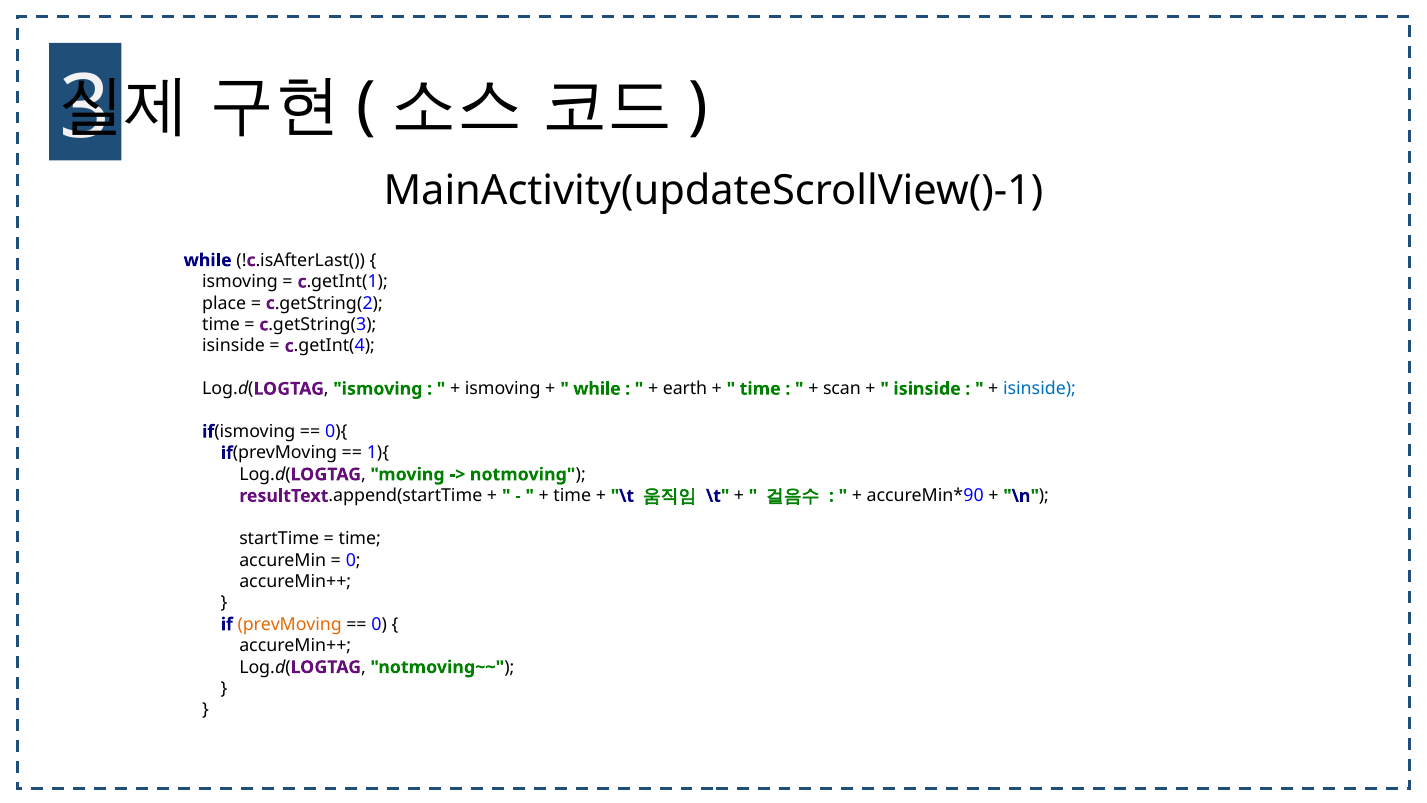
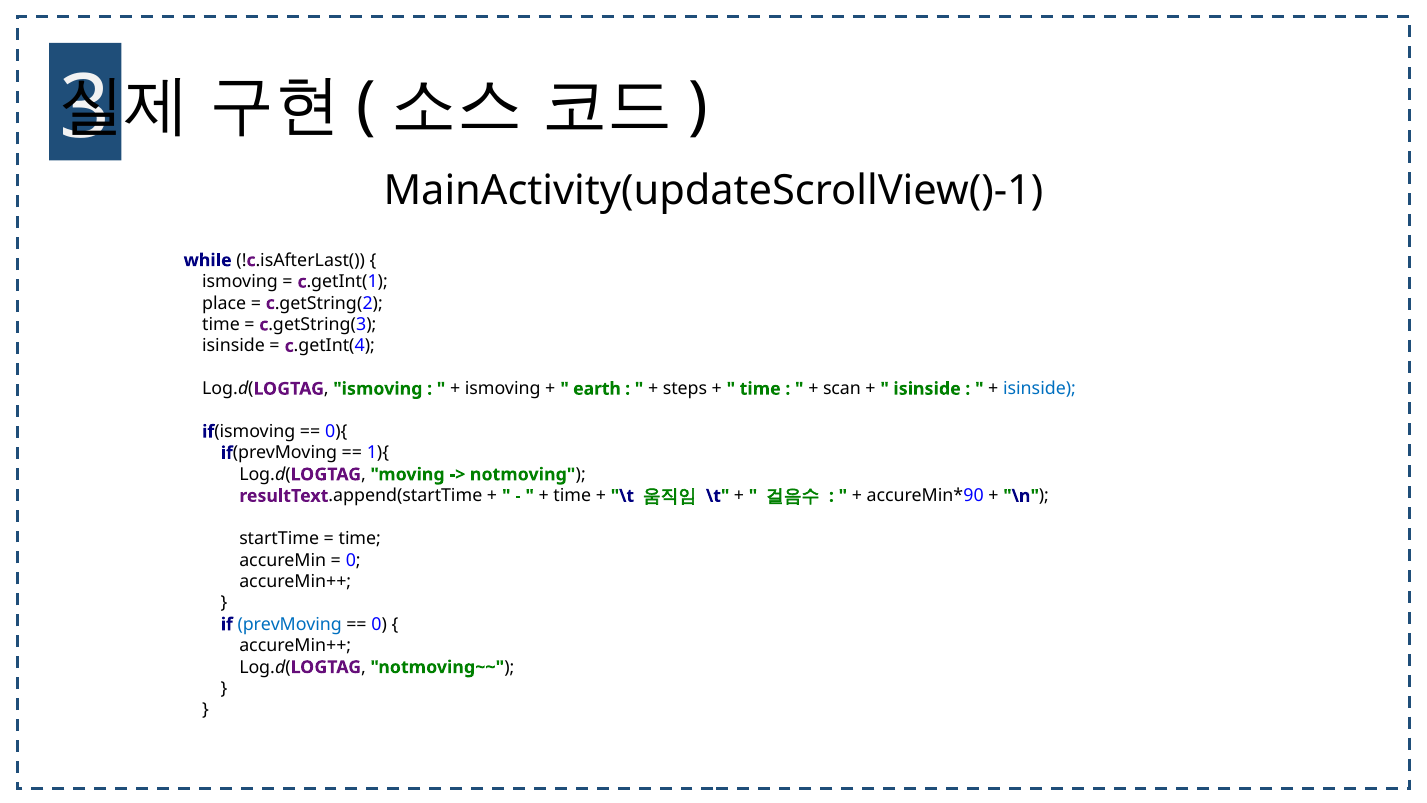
while: while -> earth (597, 389)
earth: earth -> steps (685, 389)
prevMoving colour: orange -> blue (290, 624)
